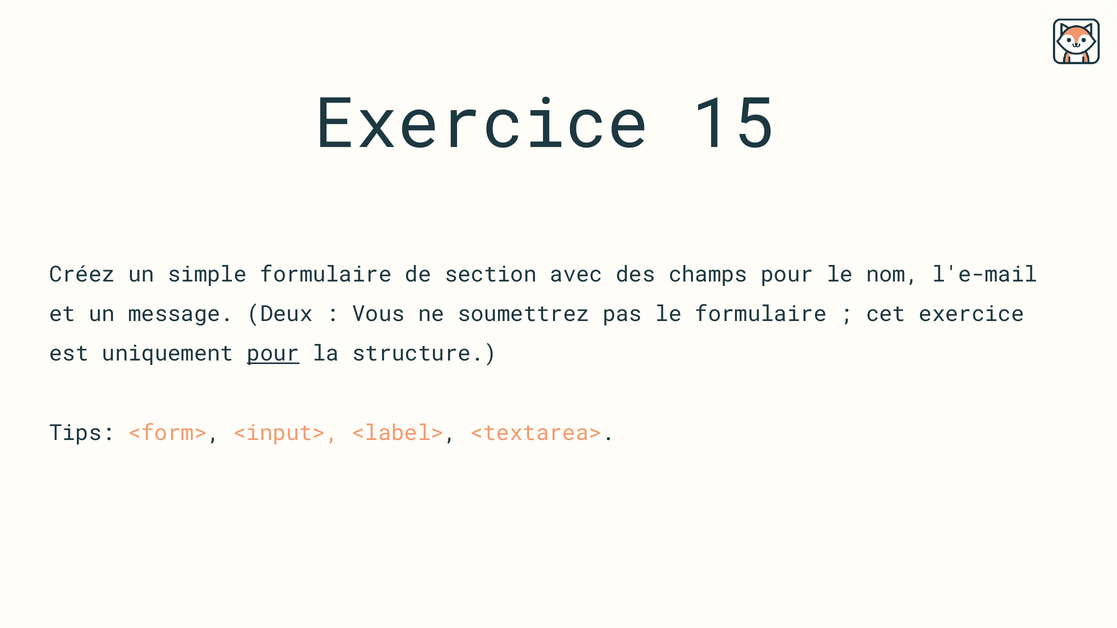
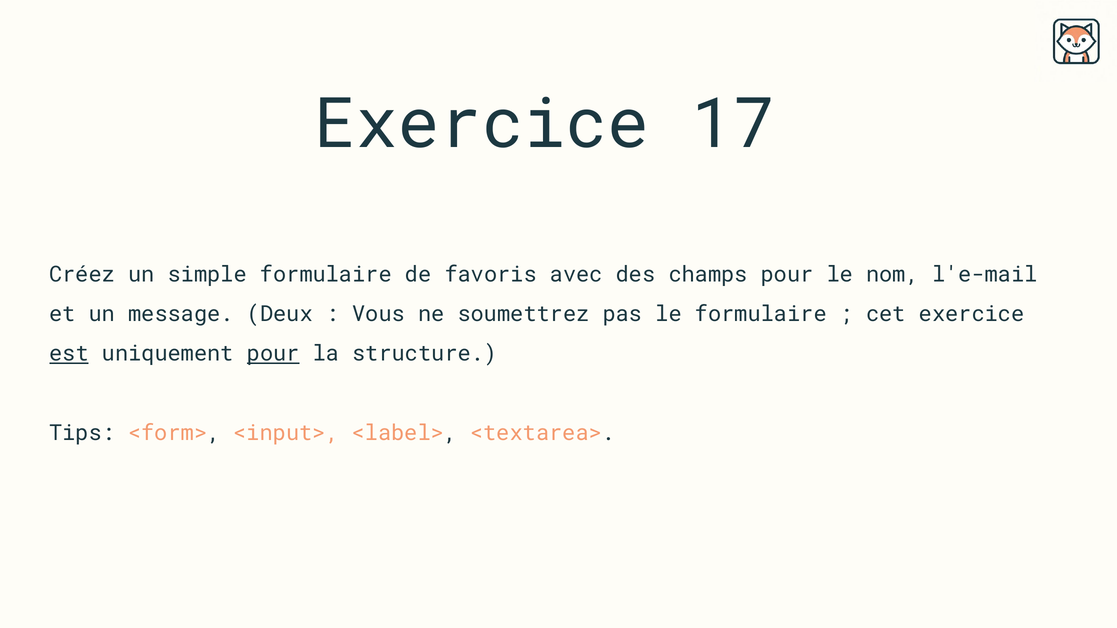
15: 15 -> 17 (733, 124)
section: section -> favoris (491, 275)
est underline: none -> present (69, 354)
